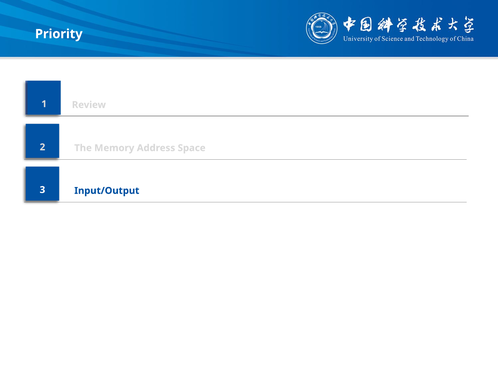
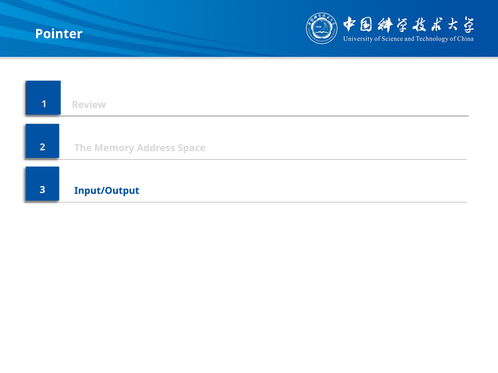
Priority: Priority -> Pointer (59, 34)
